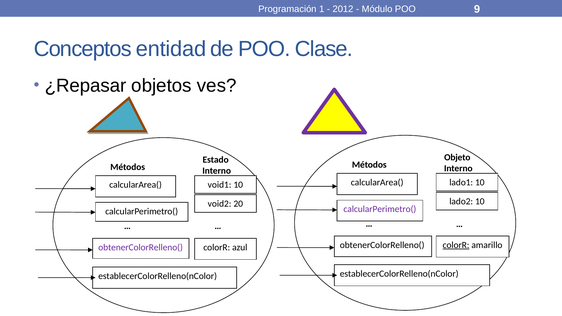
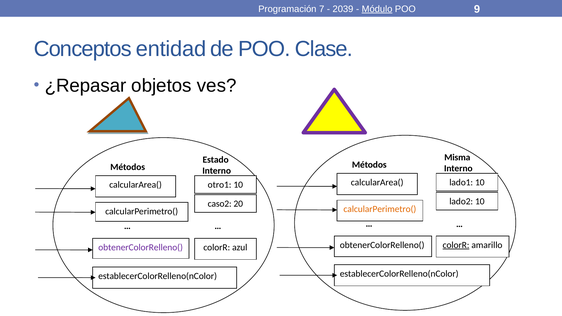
1: 1 -> 7 (322, 9)
2012: 2012 -> 2039 (343, 9)
Módulo underline: none -> present (377, 9)
Objeto: Objeto -> Misma (457, 157)
void1: void1 -> otro1 (220, 185)
void2: void2 -> caso2 (220, 204)
calcularPerimetro( colour: purple -> orange (380, 209)
